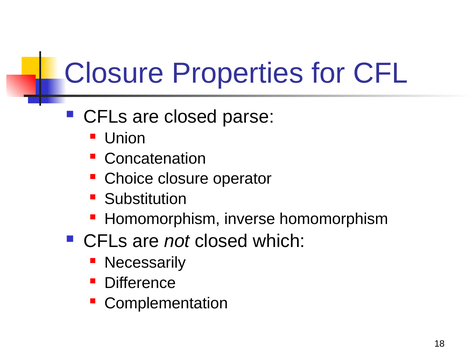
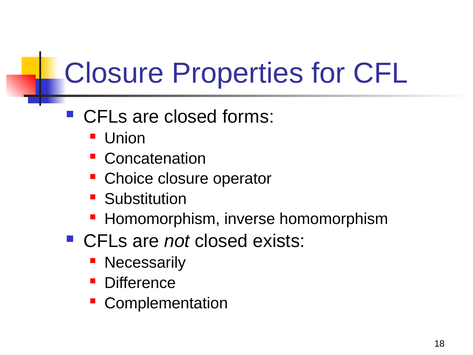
parse: parse -> forms (248, 117)
which: which -> exists (279, 241)
